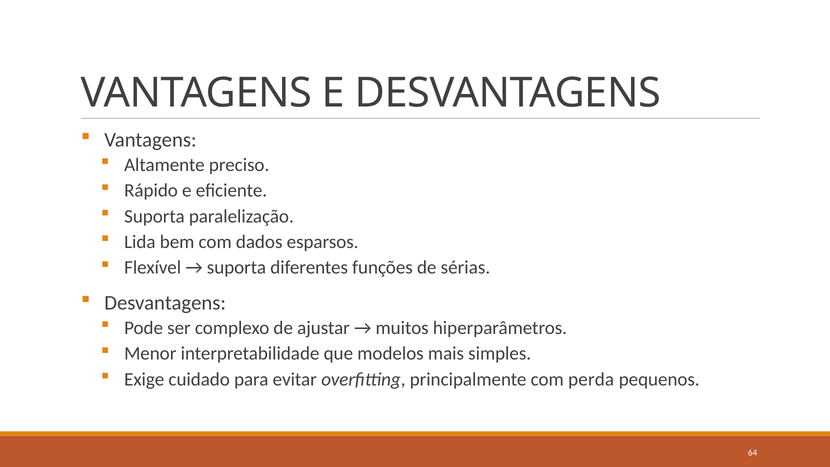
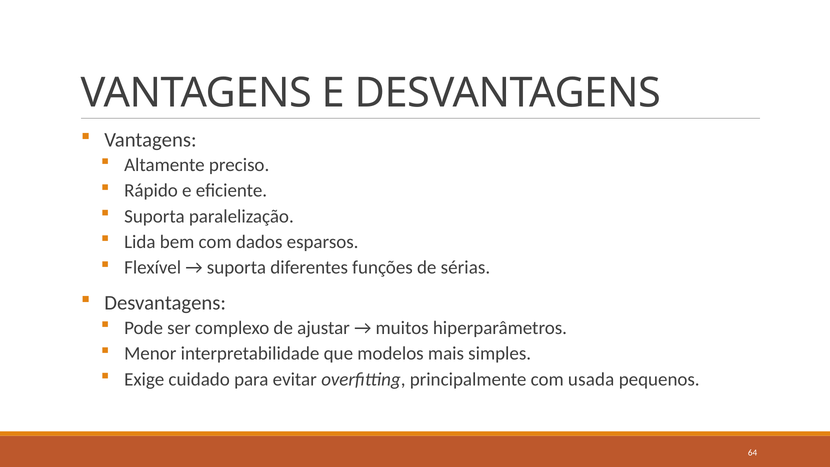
perda: perda -> usada (591, 379)
